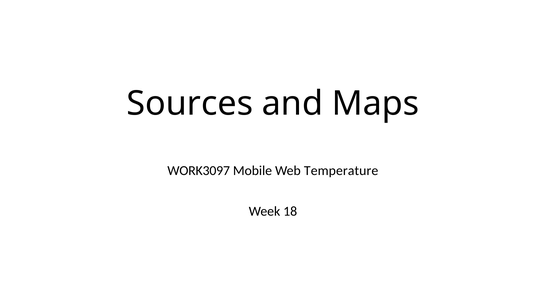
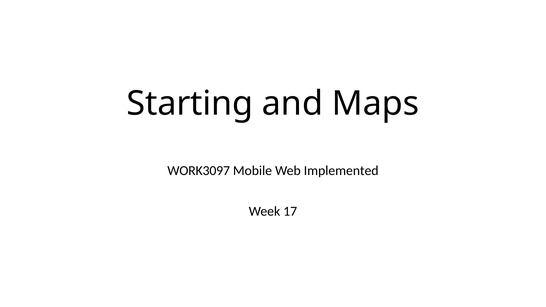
Sources: Sources -> Starting (190, 104)
Temperature: Temperature -> Implemented (341, 171)
18: 18 -> 17 (290, 212)
